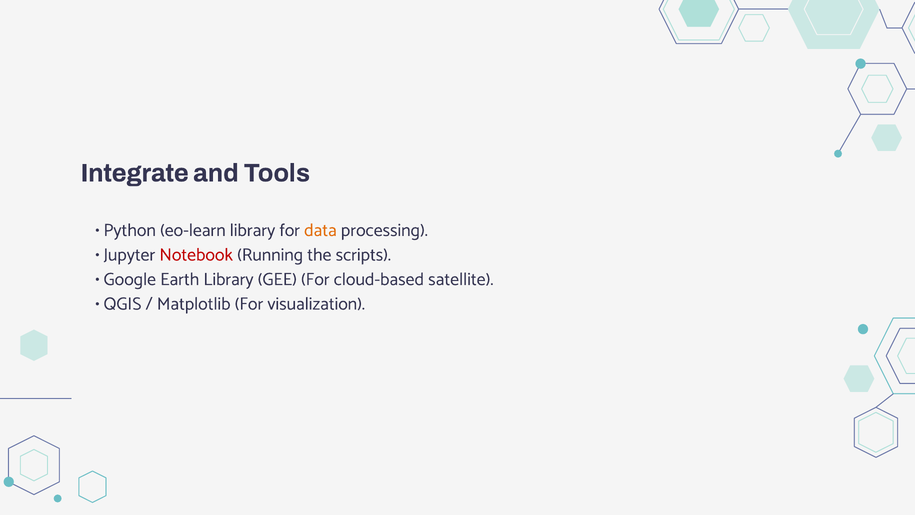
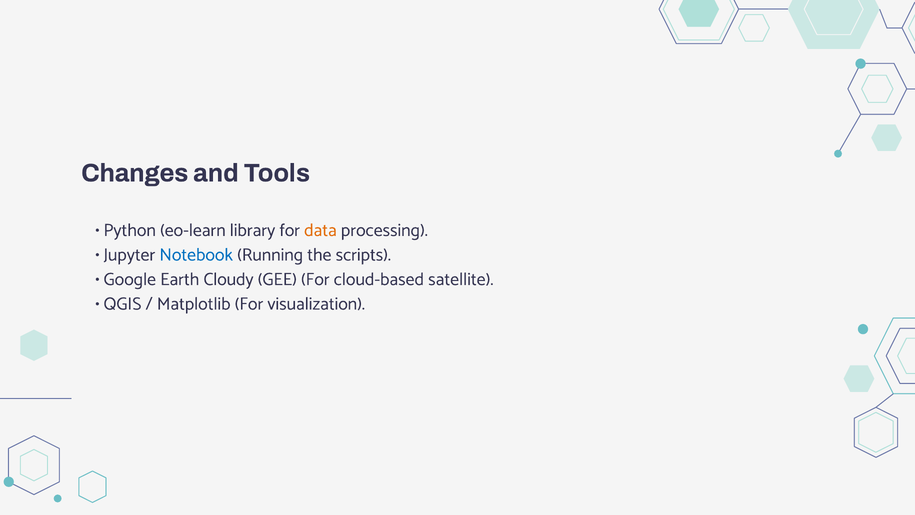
Integrate: Integrate -> Changes (135, 173)
Notebook colour: red -> blue (196, 255)
Earth Library: Library -> Cloudy (228, 279)
